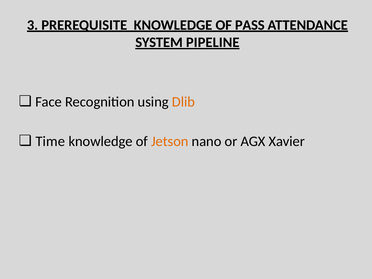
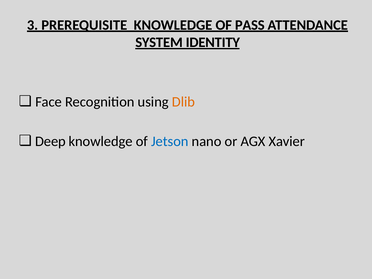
PIPELINE: PIPELINE -> IDENTITY (213, 42)
Time: Time -> Deep (50, 141)
Jetson colour: orange -> blue (170, 141)
